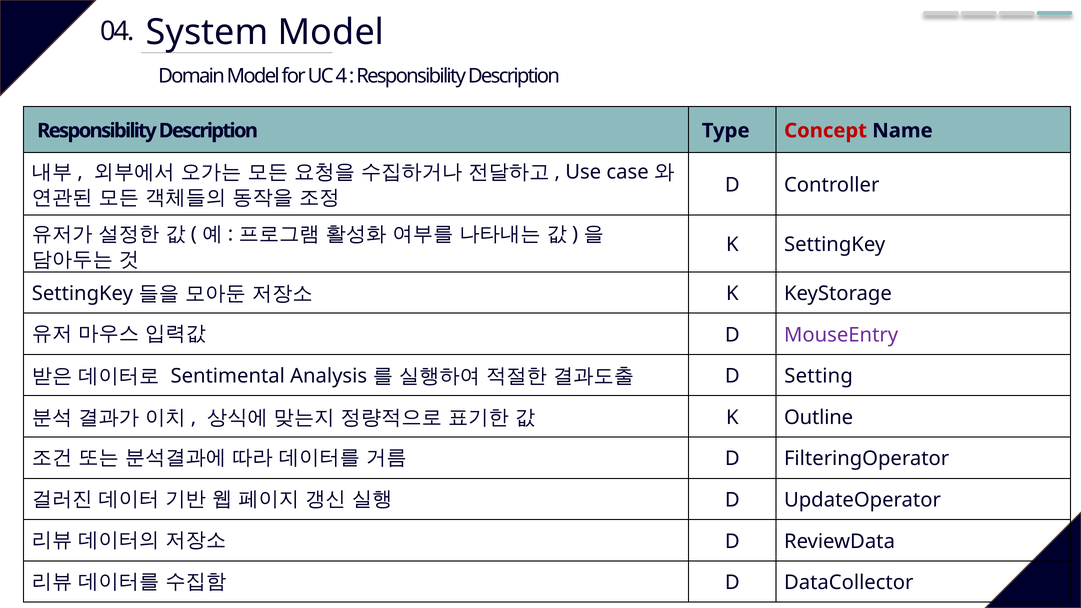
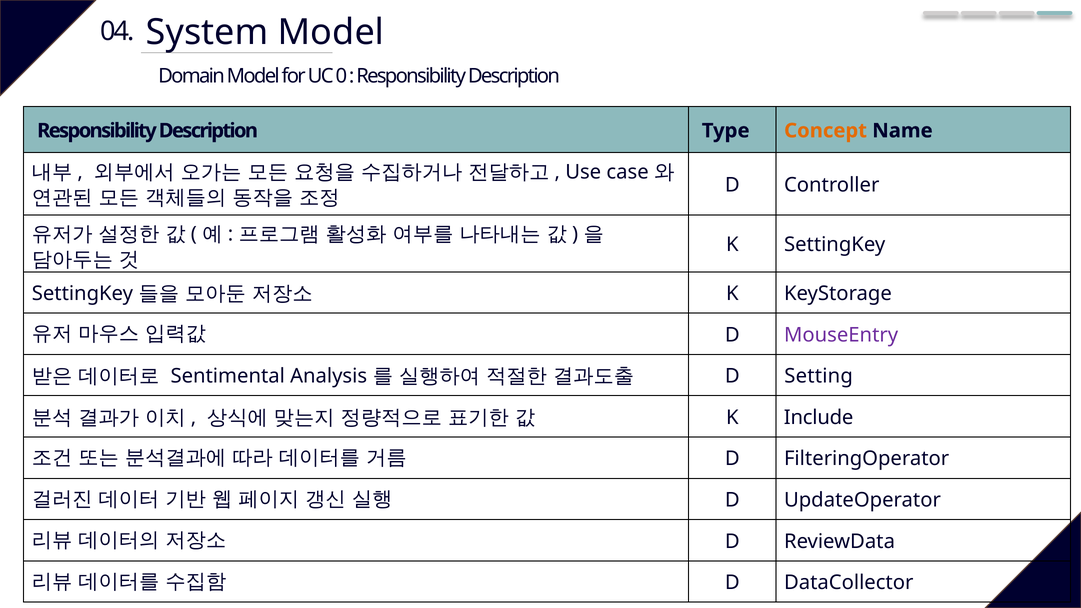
4: 4 -> 0 (341, 76)
Concept colour: red -> orange (826, 131)
Outline: Outline -> Include (819, 418)
